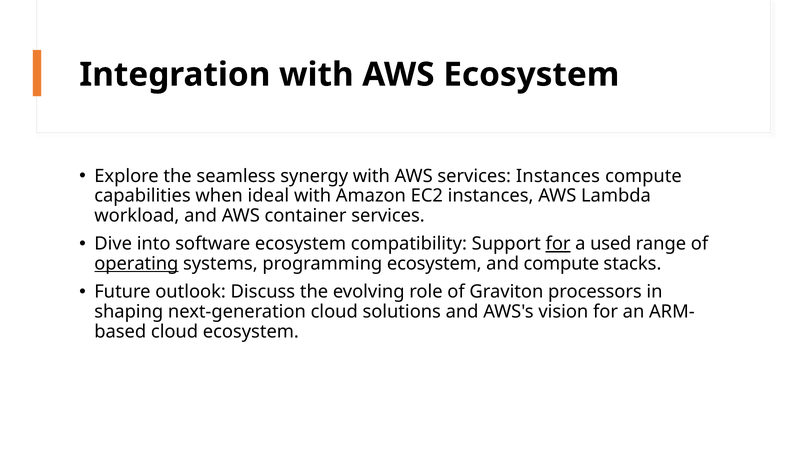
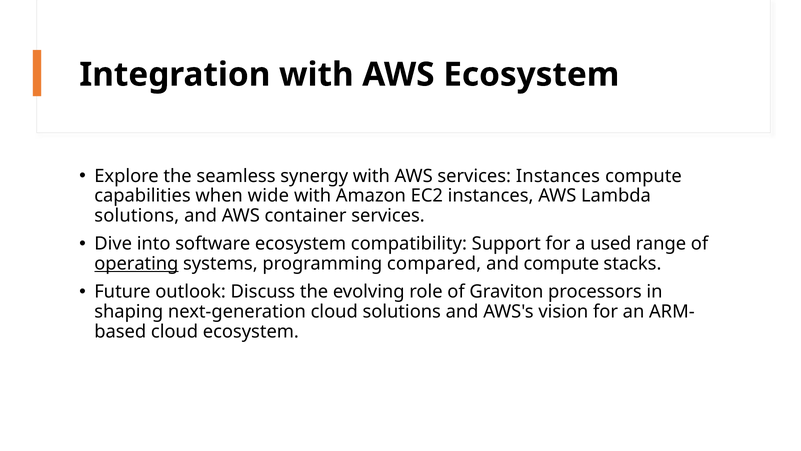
ideal: ideal -> wide (268, 196)
workload: workload -> solutions (137, 215)
for underline: present -> none (558, 244)
programming ecosystem: ecosystem -> compared (434, 263)
